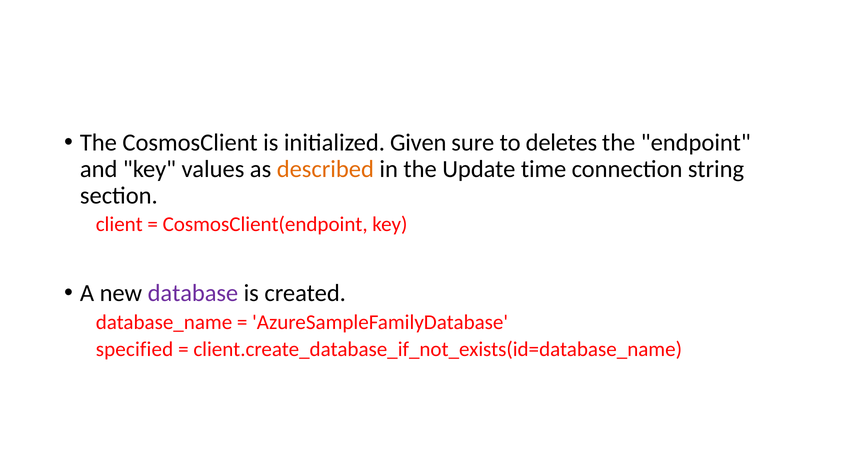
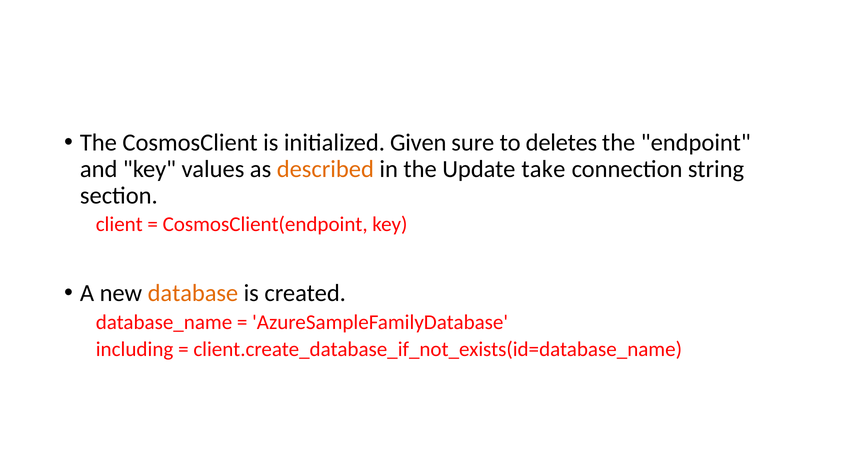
time: time -> take (543, 169)
database colour: purple -> orange (193, 293)
specified: specified -> including (135, 349)
